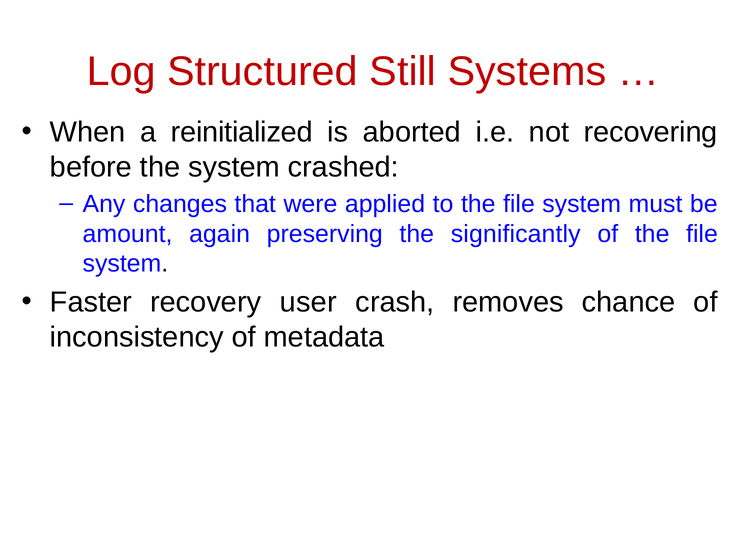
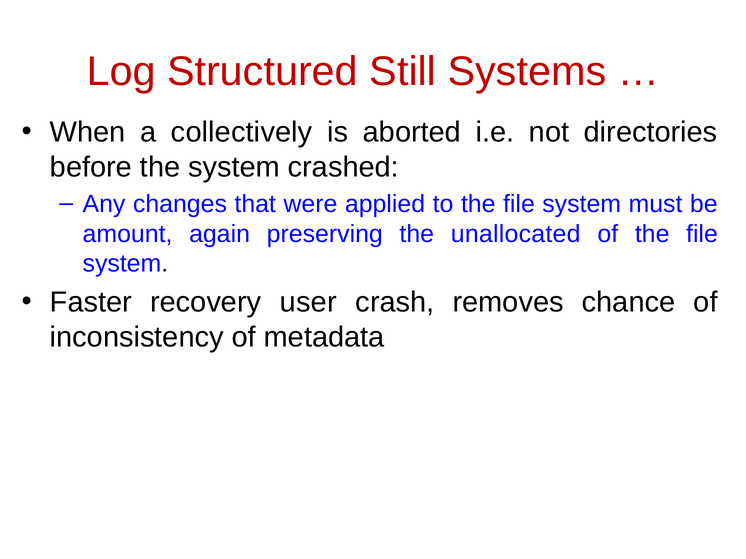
reinitialized: reinitialized -> collectively (242, 132)
recovering: recovering -> directories (651, 132)
significantly: significantly -> unallocated (516, 234)
